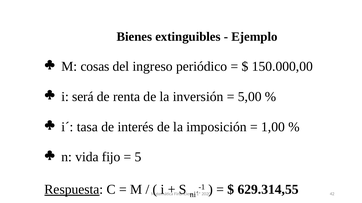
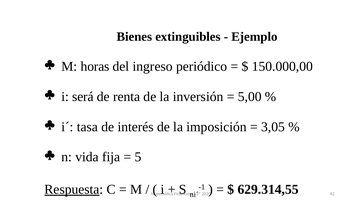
cosas: cosas -> horas (95, 67)
1,00: 1,00 -> 3,05 (273, 127)
fijo: fijo -> fija (111, 157)
